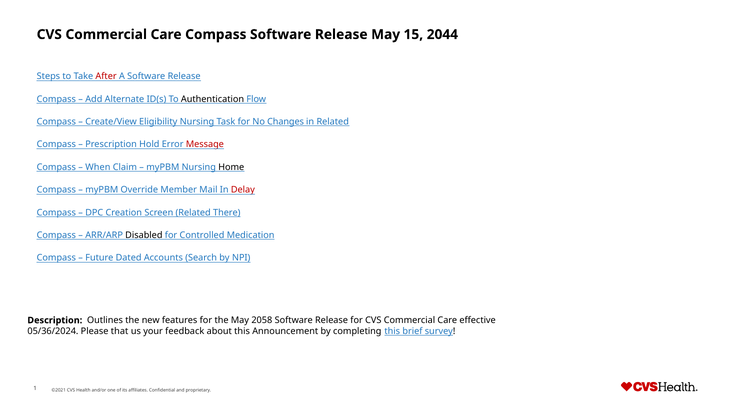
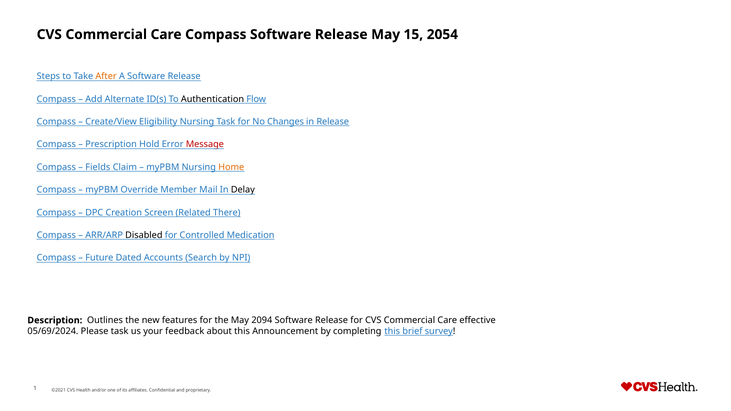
2044: 2044 -> 2054 (442, 35)
After colour: red -> orange (106, 76)
in Related: Related -> Release (333, 122)
When: When -> Fields (98, 167)
Home colour: black -> orange (231, 167)
Delay colour: red -> black (243, 190)
2058: 2058 -> 2094 (262, 320)
05/36/2024: 05/36/2024 -> 05/69/2024 (53, 331)
Please that: that -> task (120, 331)
